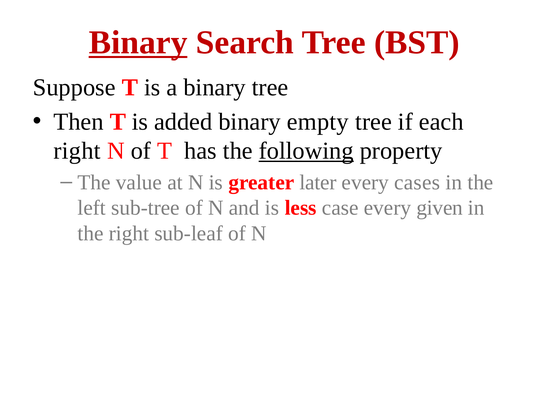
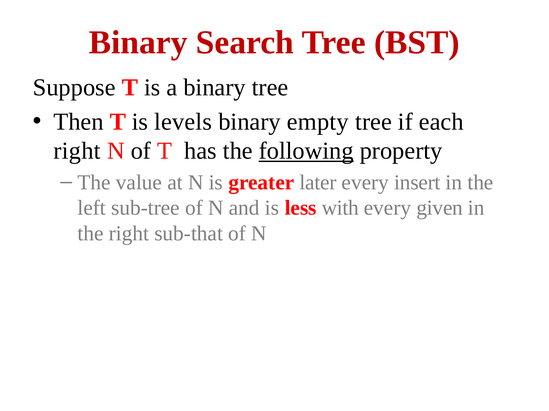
Binary underline: present -> none (138, 43)
added: added -> levels (183, 122)
cases: cases -> insert (417, 183)
case: case -> with (340, 208)
sub-leaf: sub-leaf -> sub-that (189, 234)
